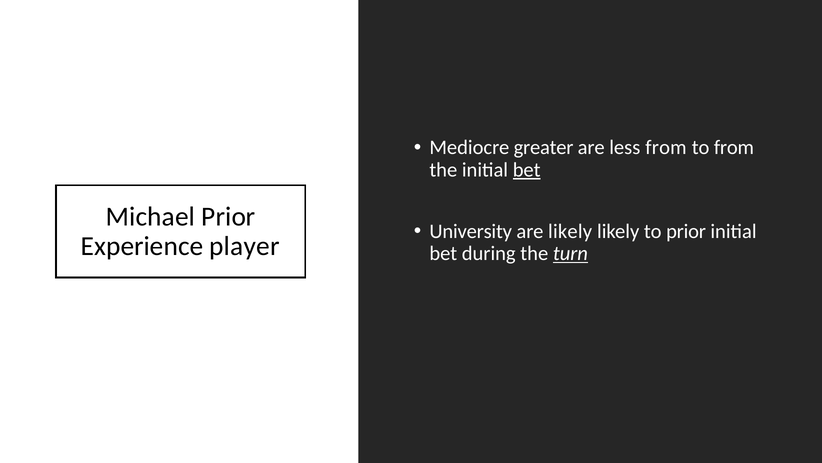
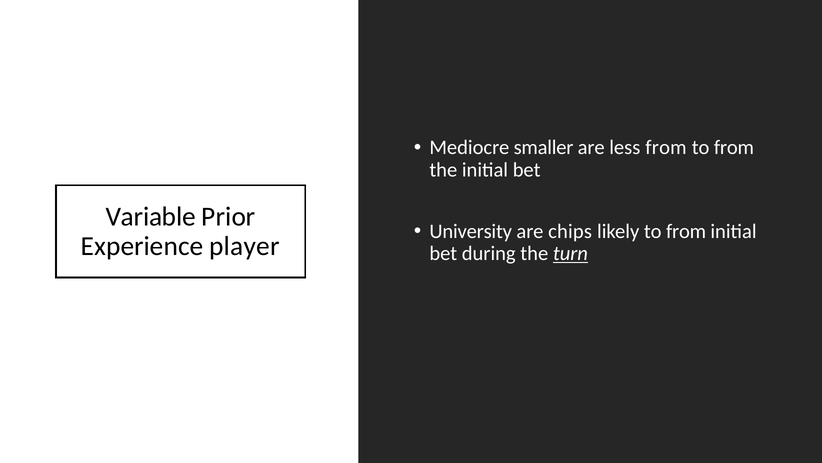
greater: greater -> smaller (544, 147)
bet underline: present -> none (527, 170)
Michael: Michael -> Variable (151, 216)
are likely: likely -> chips (570, 231)
likely to prior: prior -> from (686, 231)
